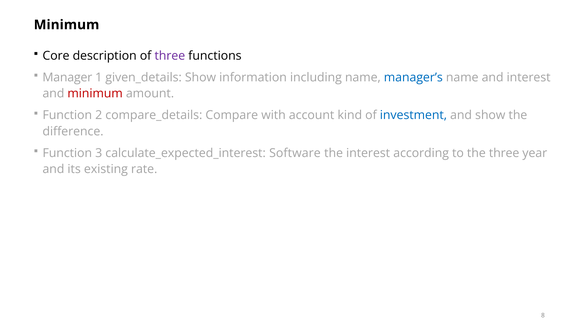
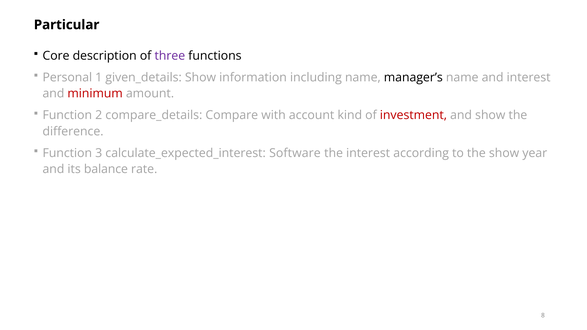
Minimum: Minimum -> Particular (67, 25)
Manager: Manager -> Personal (67, 78)
manager’s colour: blue -> black (413, 78)
investment colour: blue -> red (413, 115)
the three: three -> show (504, 153)
existing: existing -> balance (106, 169)
